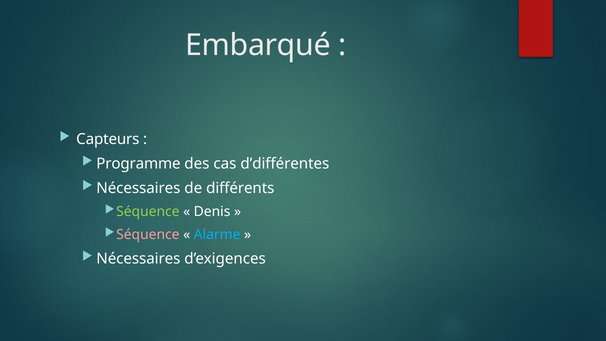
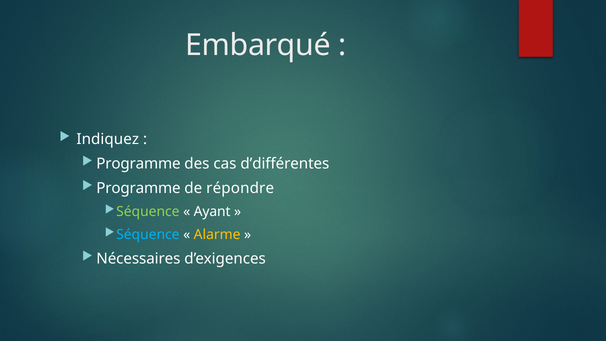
Capteurs: Capteurs -> Indiquez (108, 139)
Nécessaires: Nécessaires -> Programme (138, 188)
différents: différents -> répondre (240, 188)
Denis: Denis -> Ayant (212, 212)
Séquence colour: pink -> light blue (148, 235)
Alarme colour: light blue -> yellow (217, 235)
